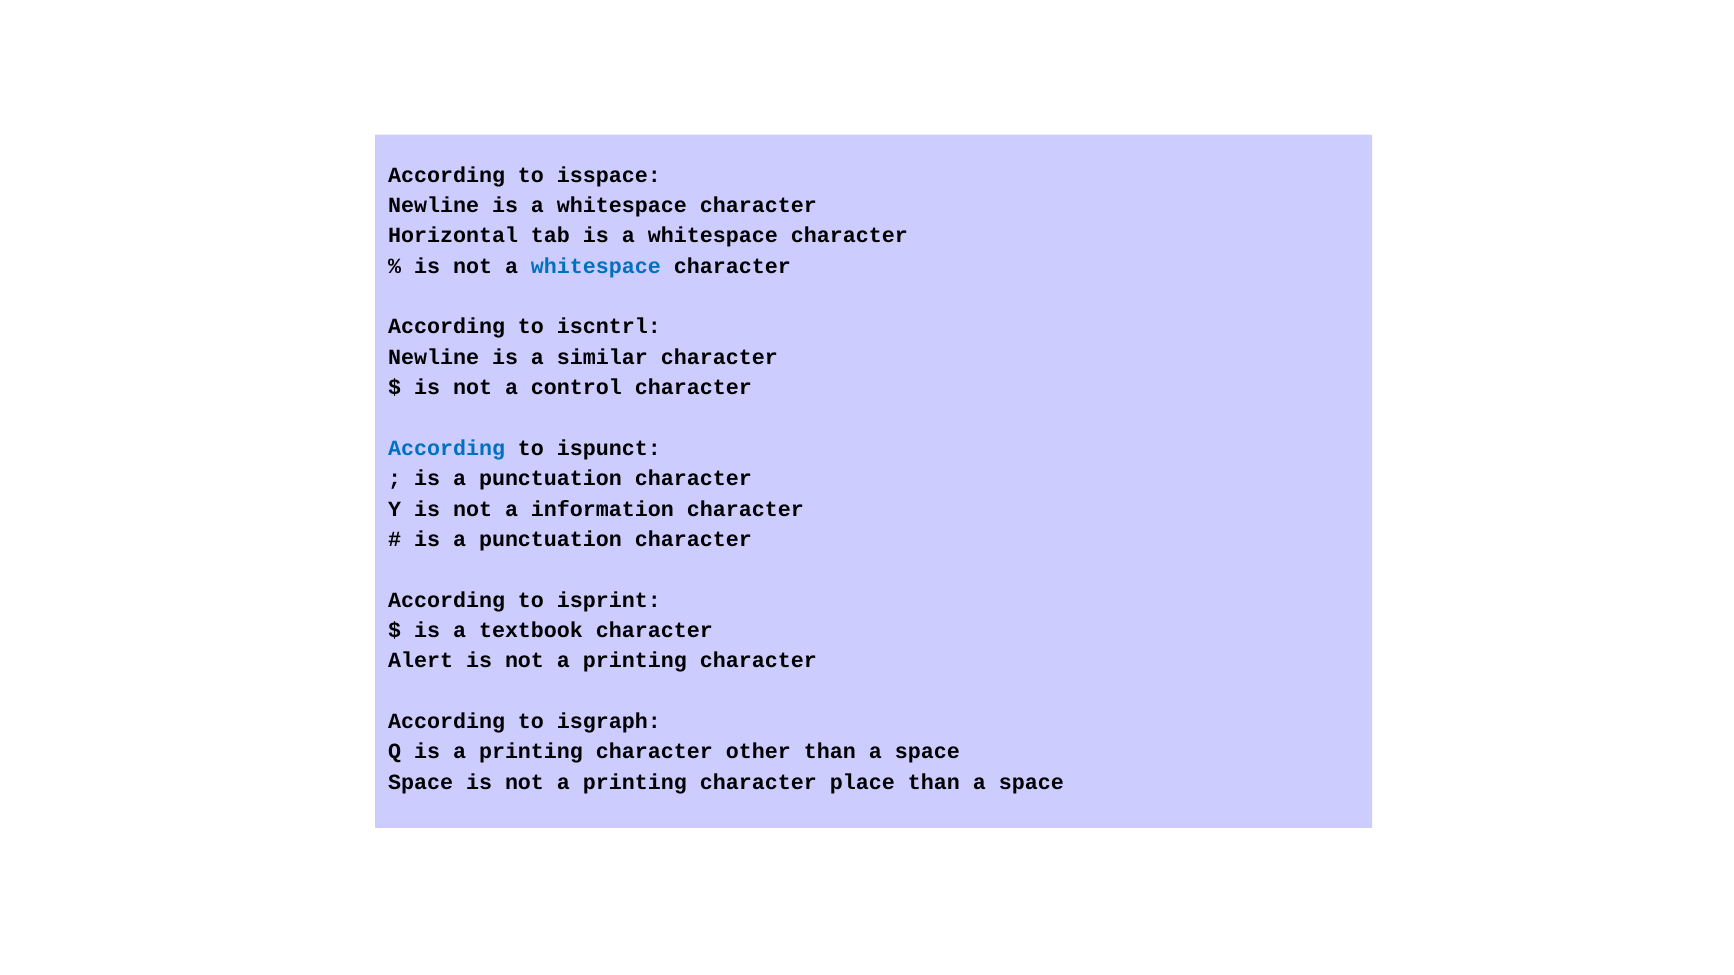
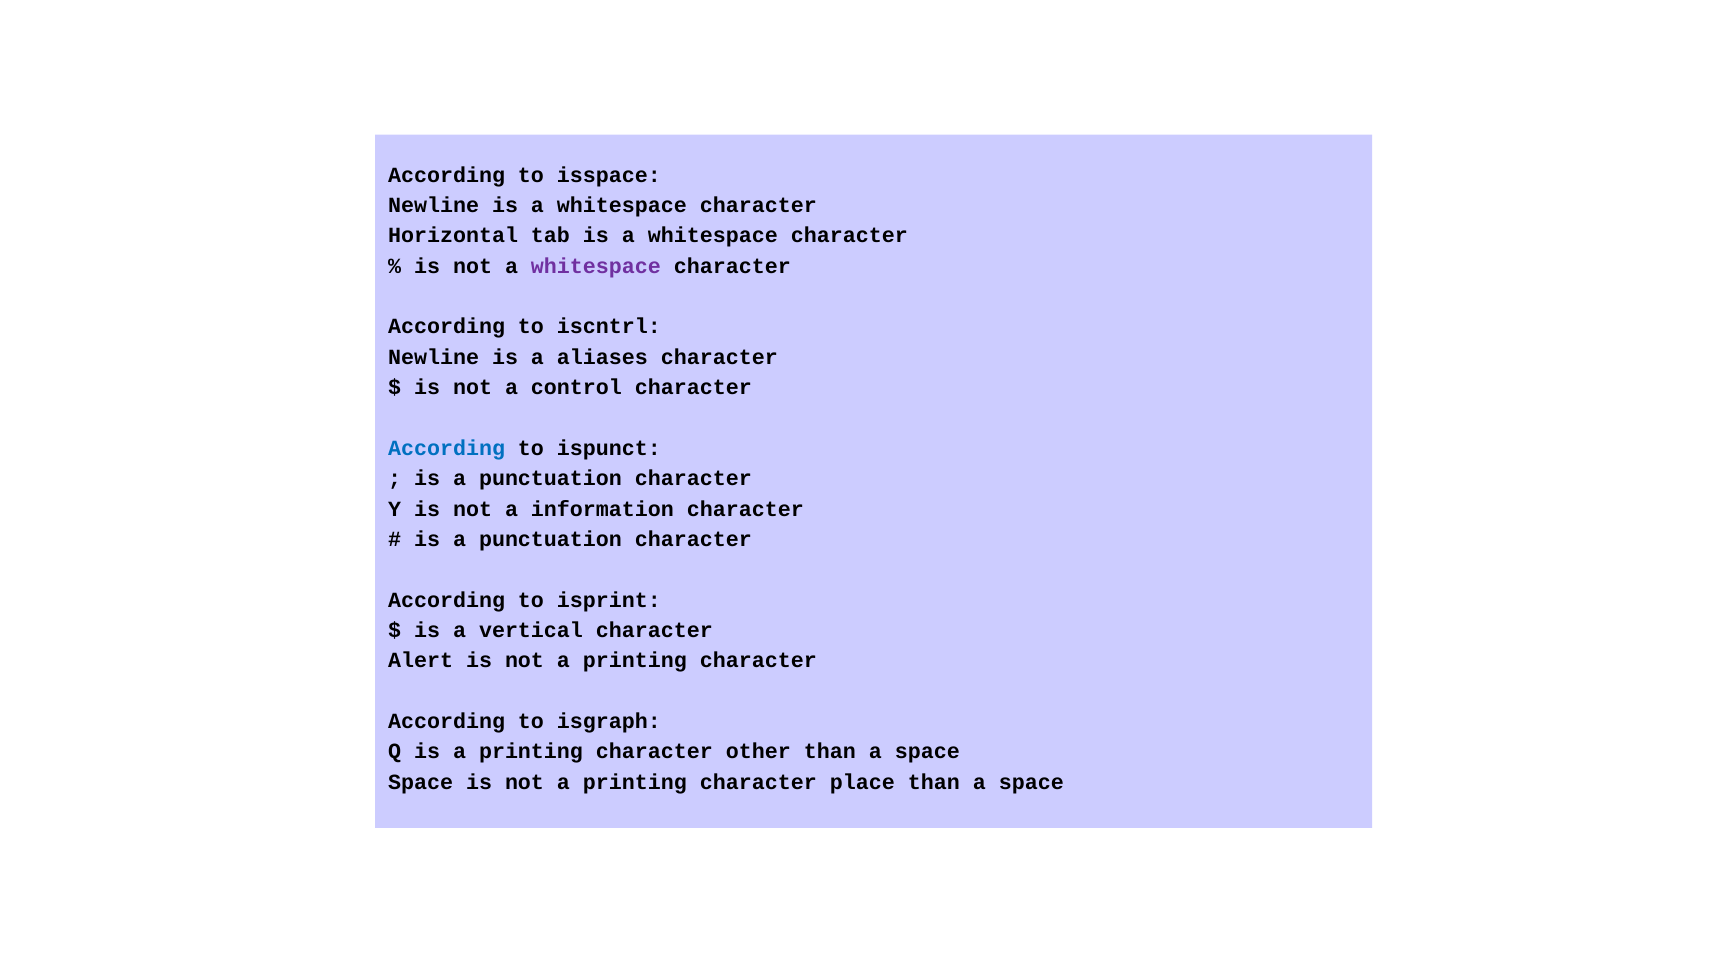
whitespace colour: blue -> purple (596, 266)
similar: similar -> aliases (602, 357)
textbook: textbook -> vertical (531, 631)
